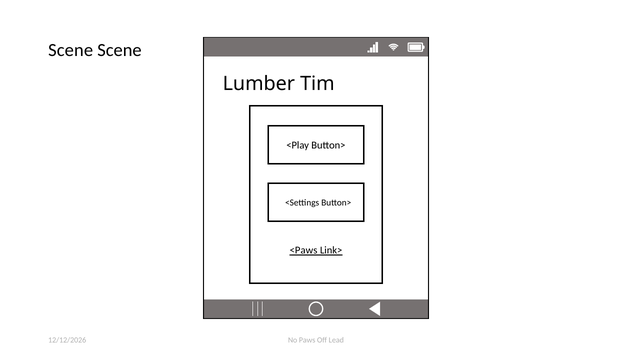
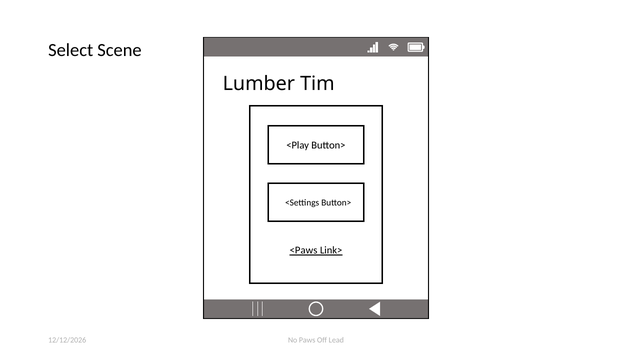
Scene: Scene -> Select (71, 50)
